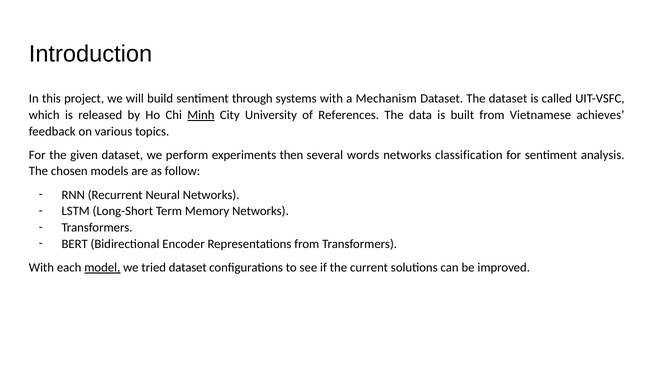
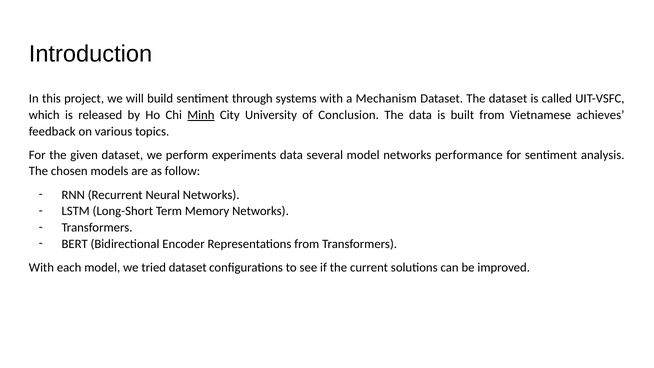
References: References -> Conclusion (349, 115)
experiments then: then -> data (291, 155)
several words: words -> model (363, 155)
classification: classification -> performance (469, 155)
model underline: present -> none (102, 267)
